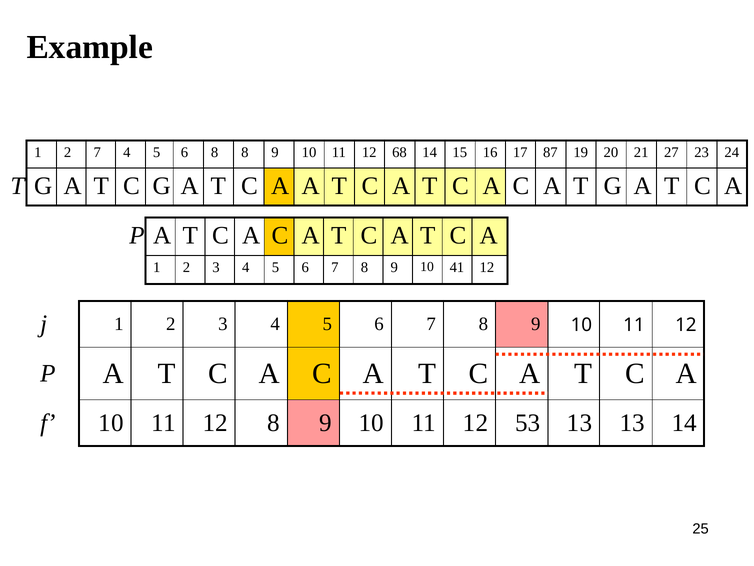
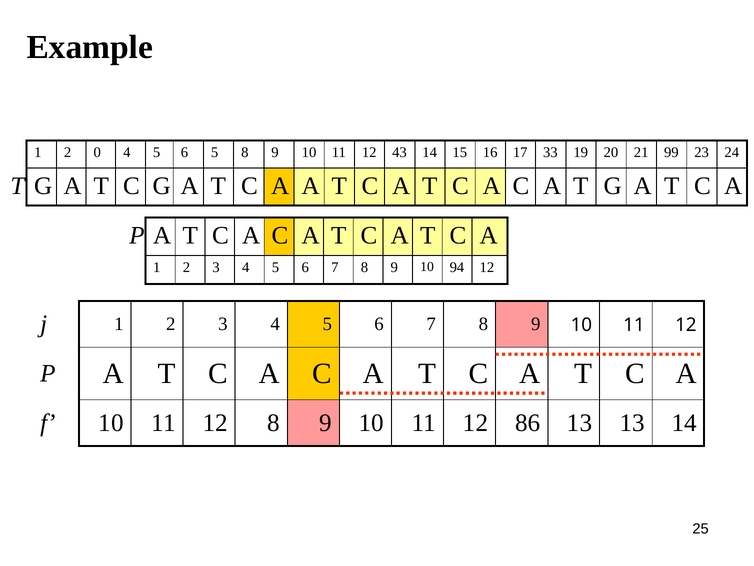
2 7: 7 -> 0 (97, 152)
6 8: 8 -> 5 (215, 152)
68: 68 -> 43 (399, 152)
87: 87 -> 33 (550, 152)
27: 27 -> 99 (671, 152)
41: 41 -> 94 (457, 267)
53: 53 -> 86 (528, 423)
